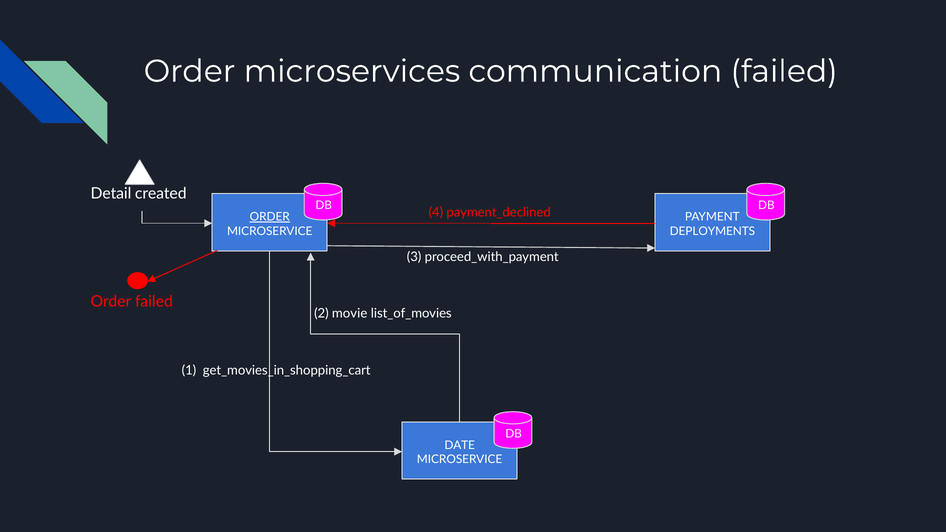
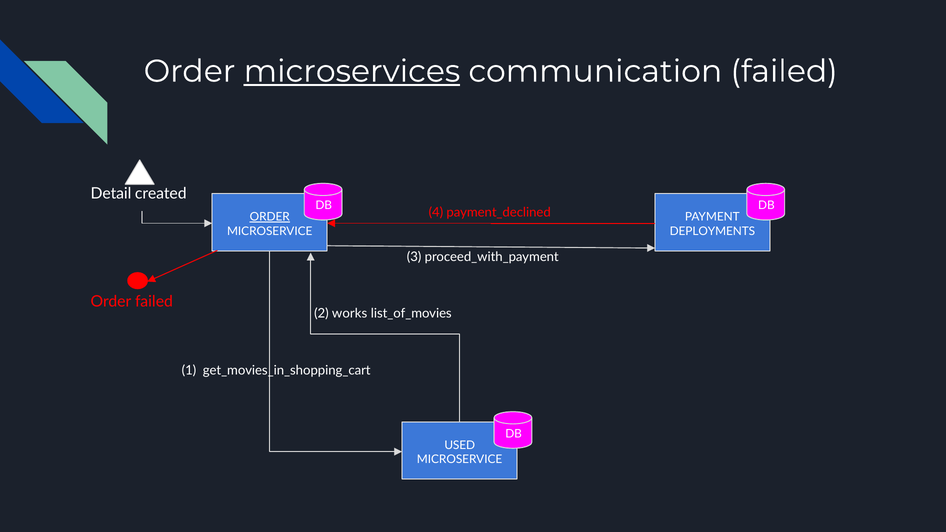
microservices underline: none -> present (352, 71)
movie: movie -> works (350, 313)
DATE: DATE -> USED (460, 445)
